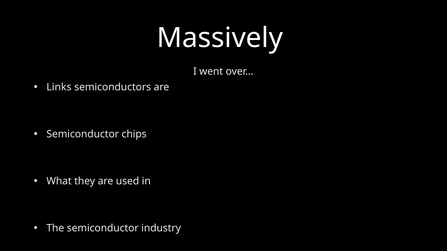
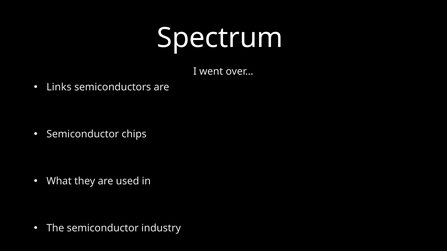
Massively: Massively -> Spectrum (220, 38)
